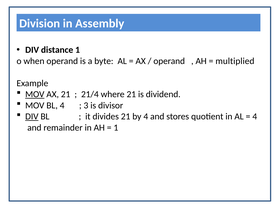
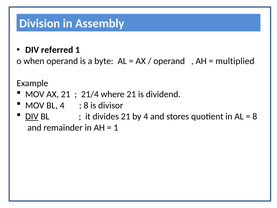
distance: distance -> referred (57, 50)
MOV underline: present -> none (35, 94)
3: 3 -> 8 (86, 105)
4: 4 -> 8 (255, 116)
